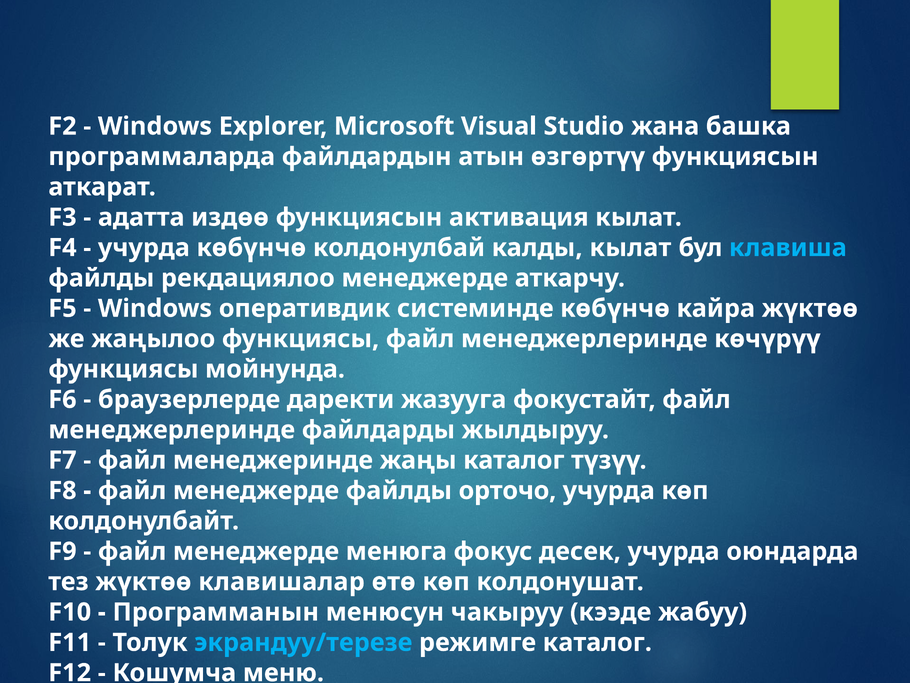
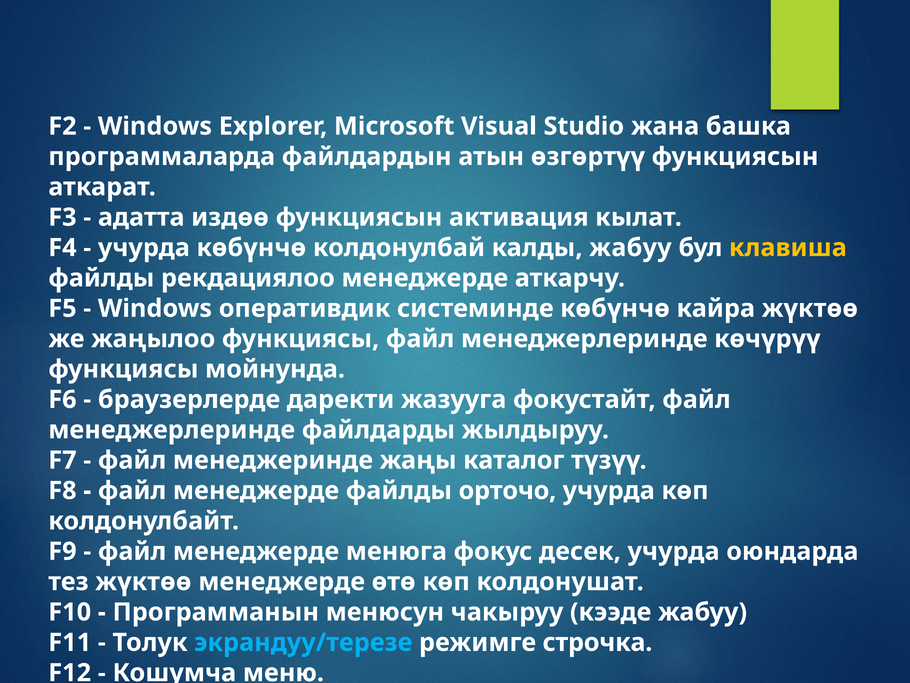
калды кылат: кылат -> жабуу (630, 248)
клавиша colour: light blue -> yellow (788, 248)
жүктөө клавишалар: клавишалар -> менеджерде (282, 581)
режимге каталог: каталог -> строчка (597, 642)
